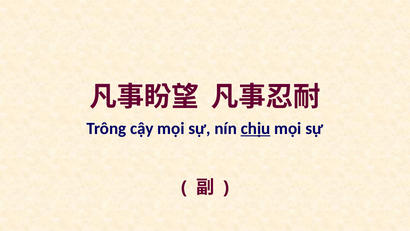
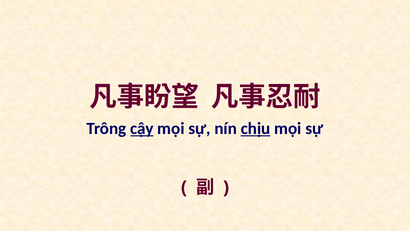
cậy underline: none -> present (142, 128)
